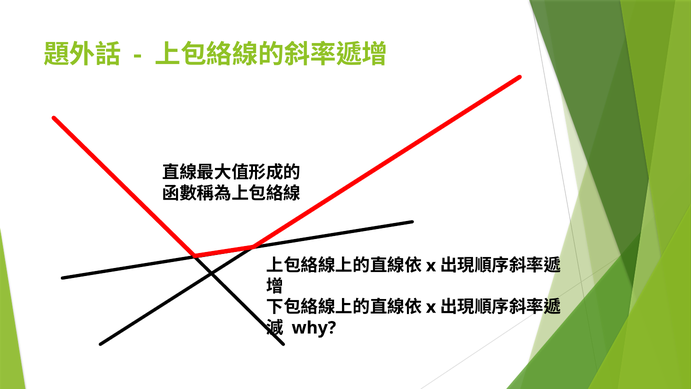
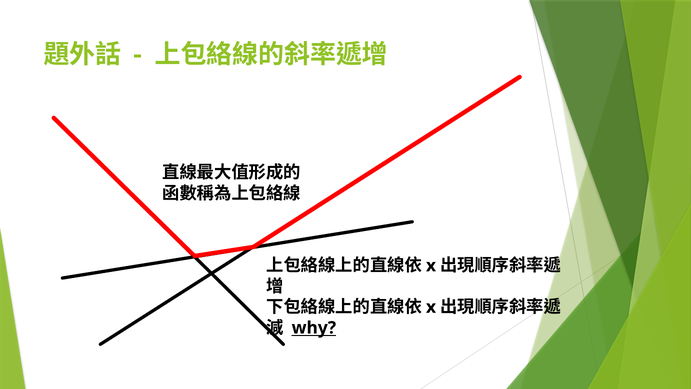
why underline: none -> present (314, 328)
